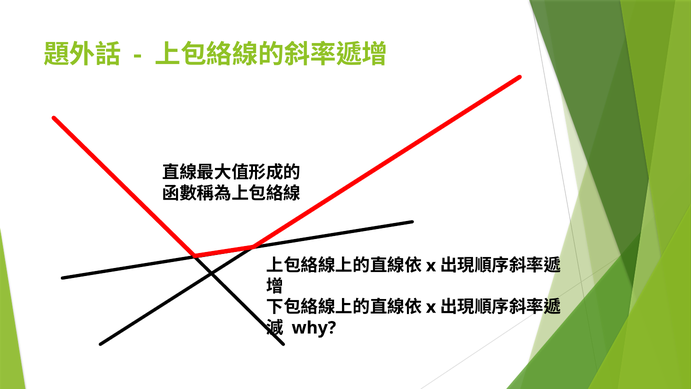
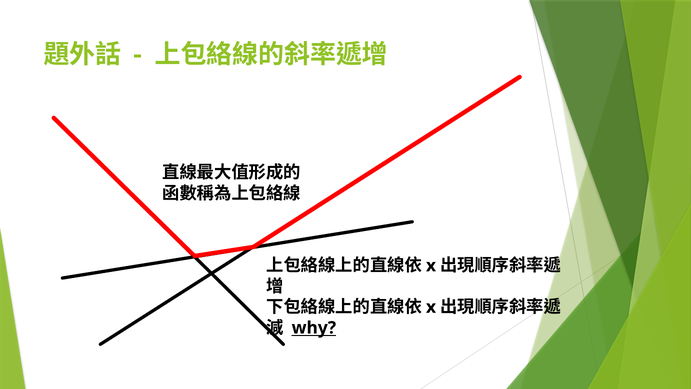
why underline: none -> present (314, 328)
